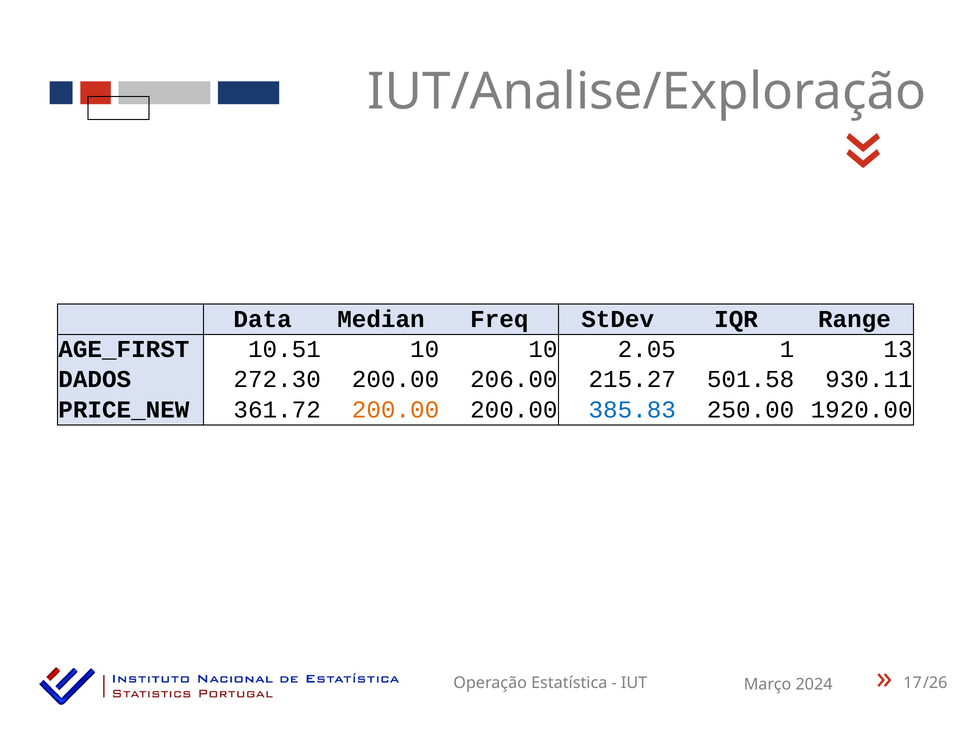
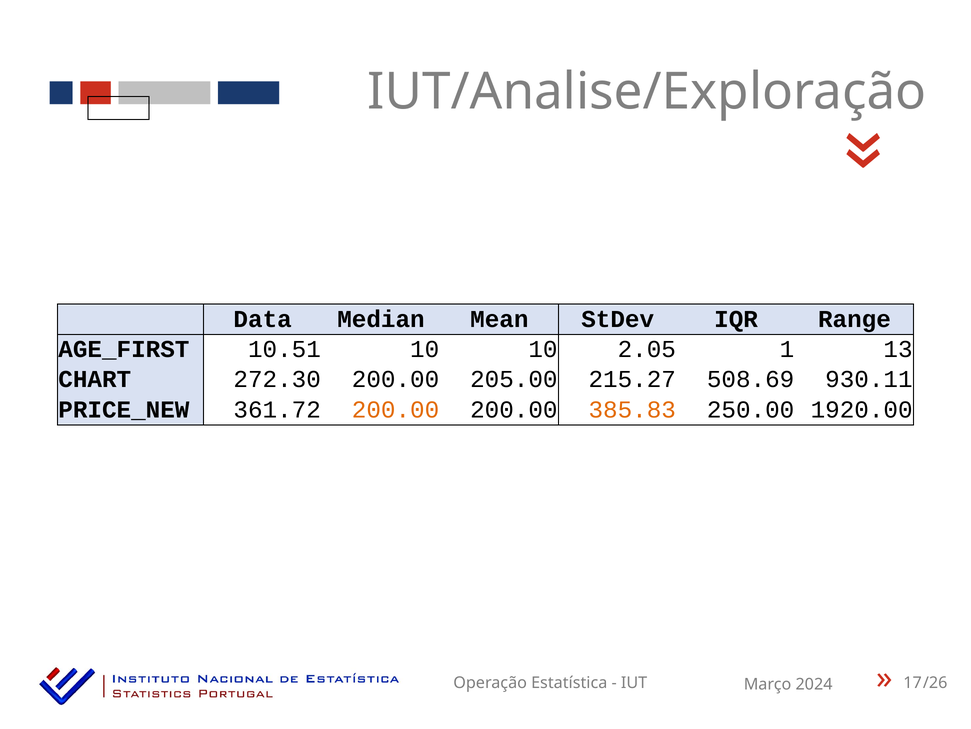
Freq: Freq -> Mean (499, 319)
DADOS: DADOS -> CHART (95, 379)
206.00: 206.00 -> 205.00 (514, 379)
501.58: 501.58 -> 508.69 (751, 379)
385.83 colour: blue -> orange (632, 409)
